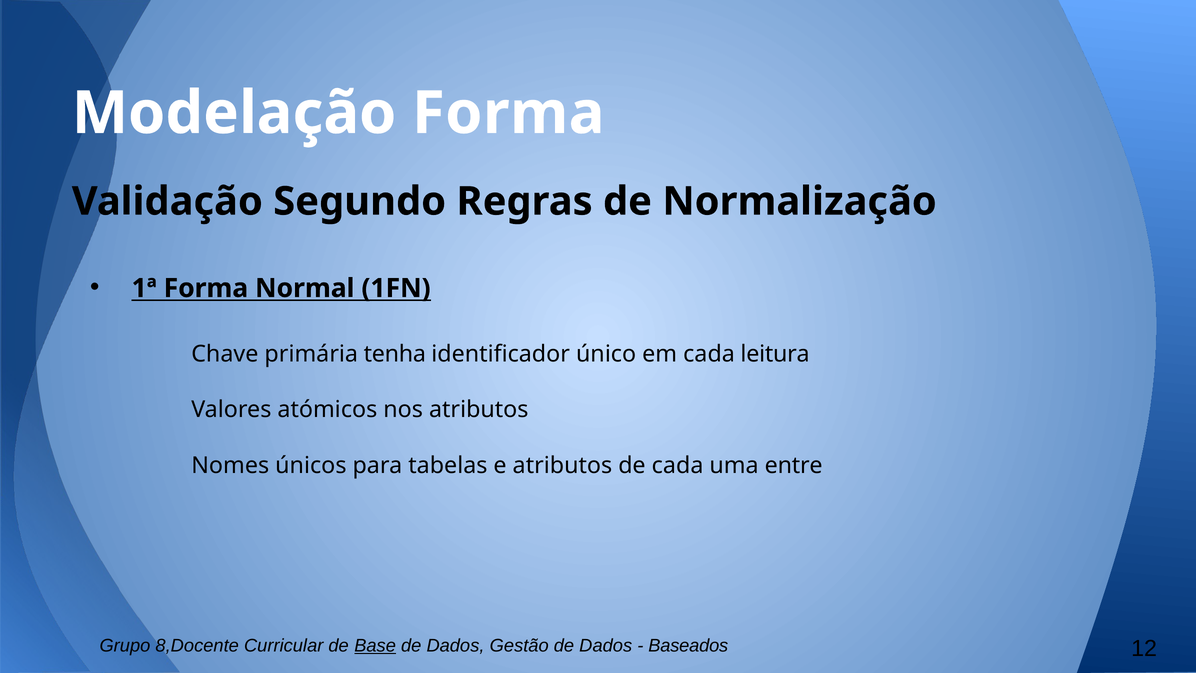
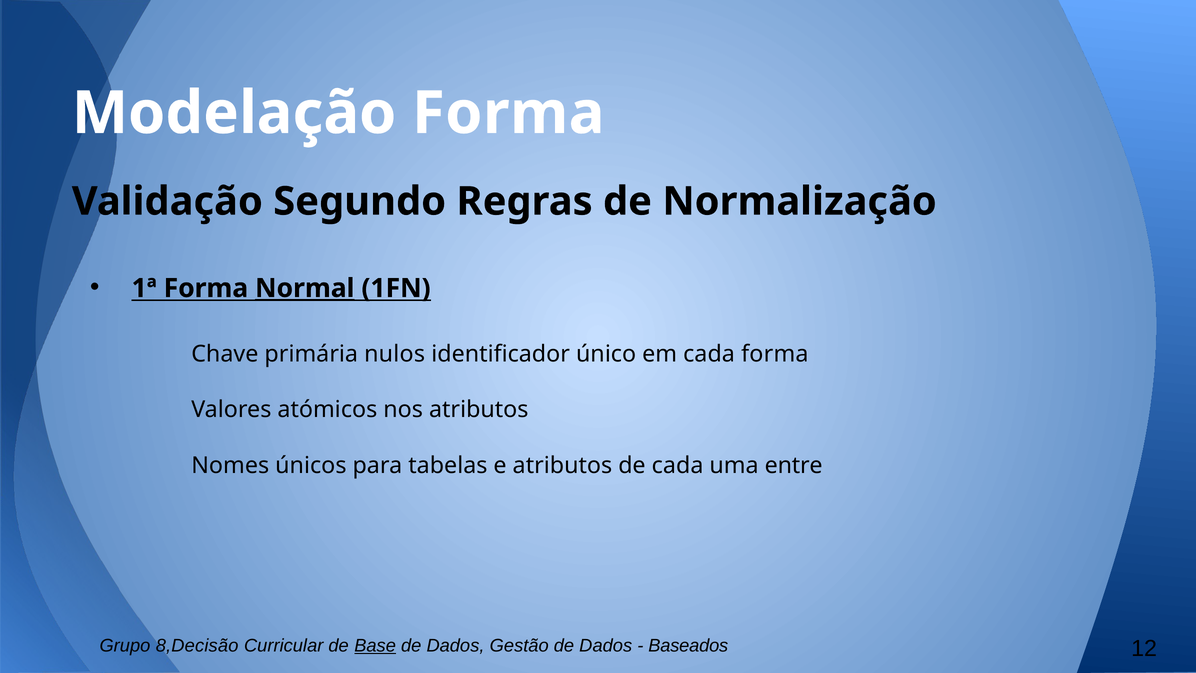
Normal underline: none -> present (305, 288)
tenha: tenha -> nulos (395, 354)
cada leitura: leitura -> forma (775, 354)
8,Docente: 8,Docente -> 8,Decisão (197, 645)
